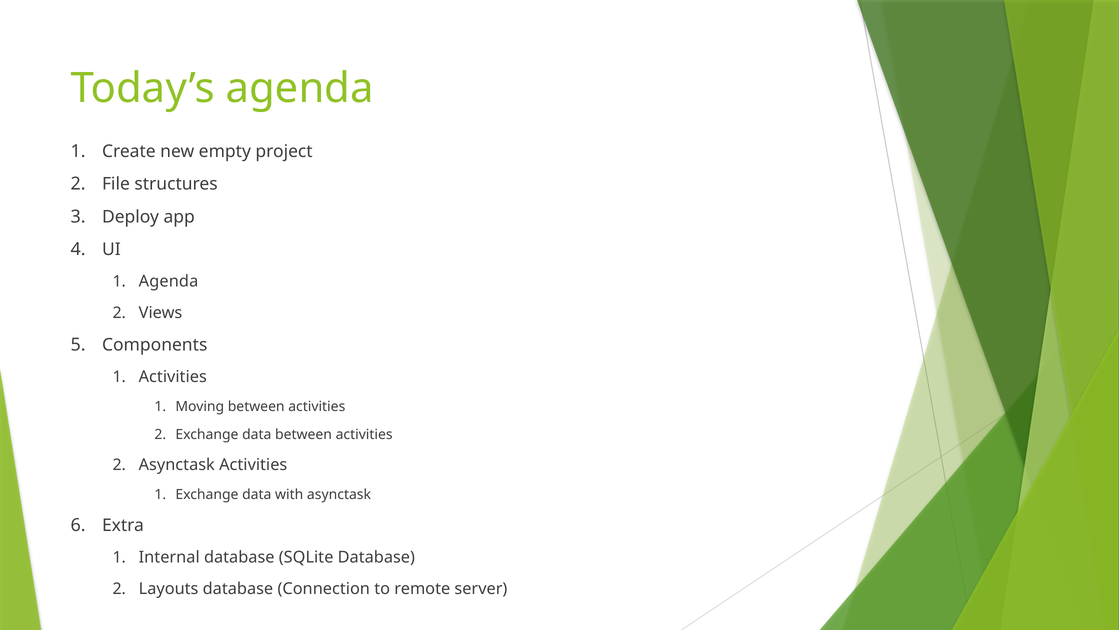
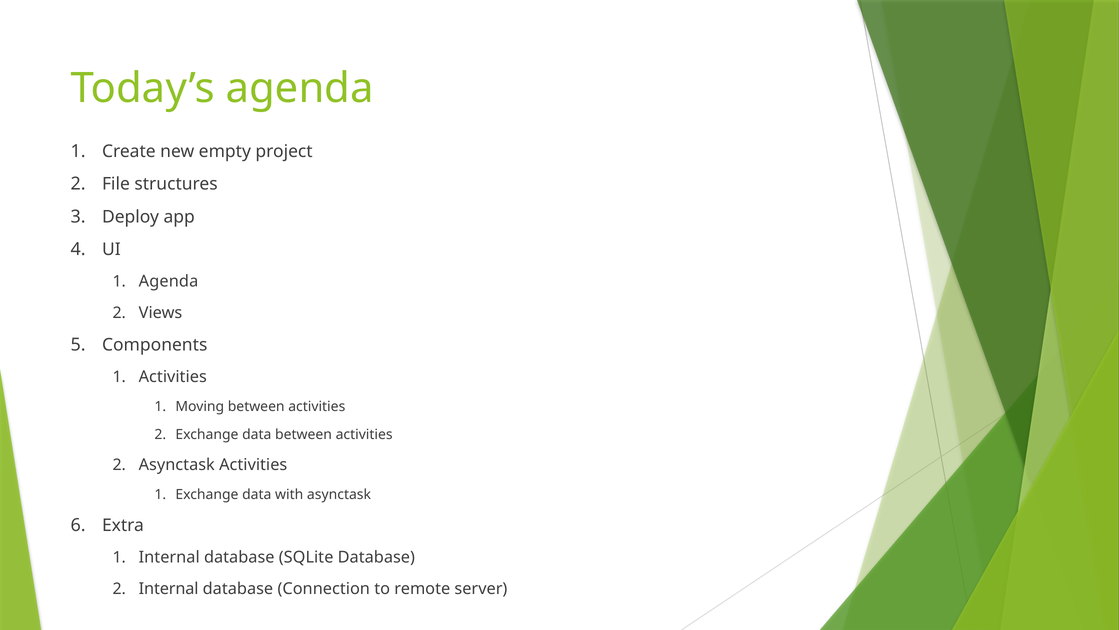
Layouts: Layouts -> Internal (169, 588)
